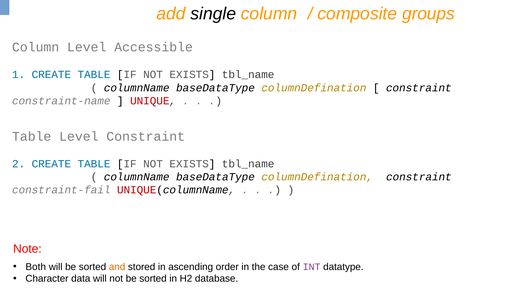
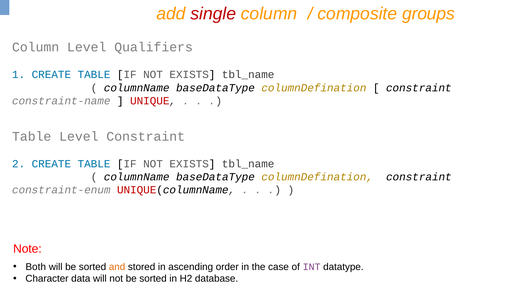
single colour: black -> red (213, 14)
Accessible: Accessible -> Qualifiers (154, 47)
constraint-fail: constraint-fail -> constraint-enum (61, 190)
